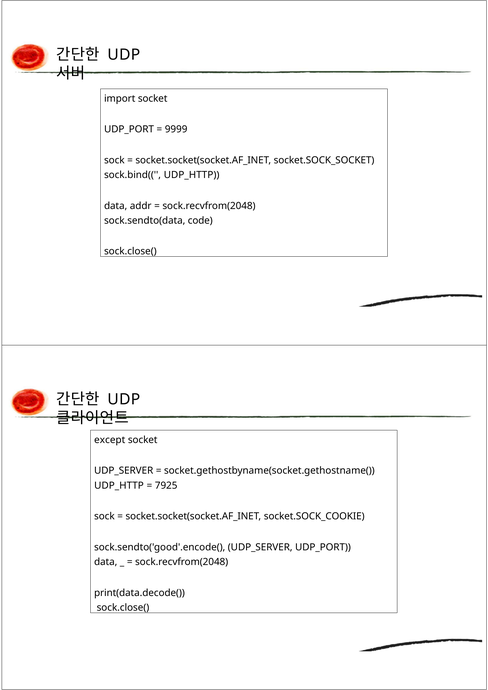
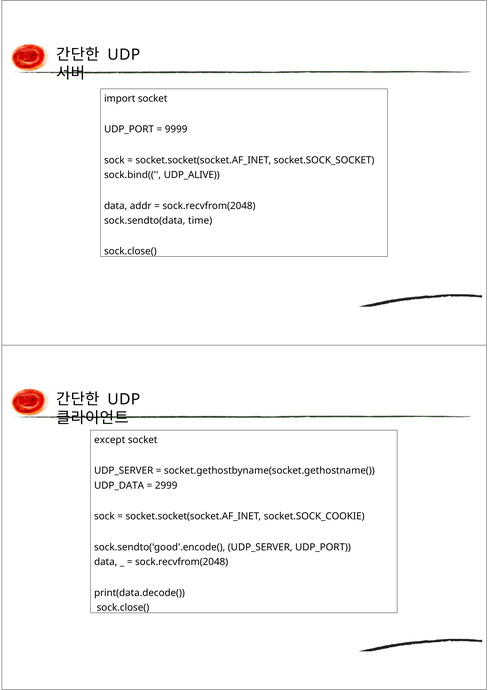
sock.bind(( UDP_HTTP: UDP_HTTP -> UDP_ALIVE (192, 175)
code: code -> time (200, 221)
UDP_HTTP: UDP_HTTP -> UDP_DATA (119, 486)
7925: 7925 -> 2999 (166, 486)
